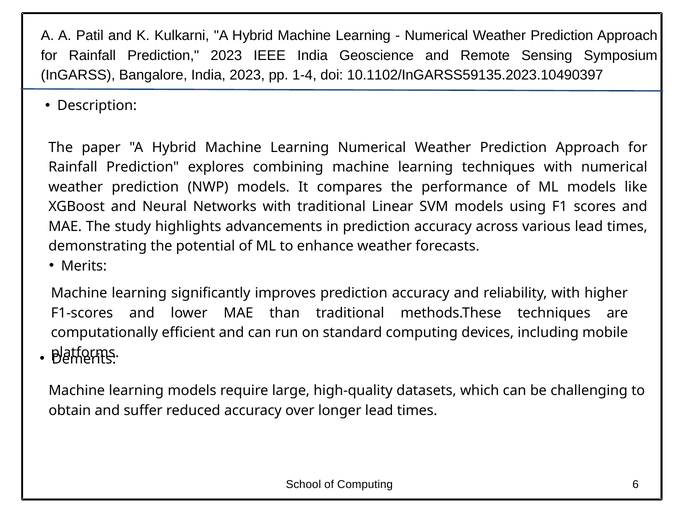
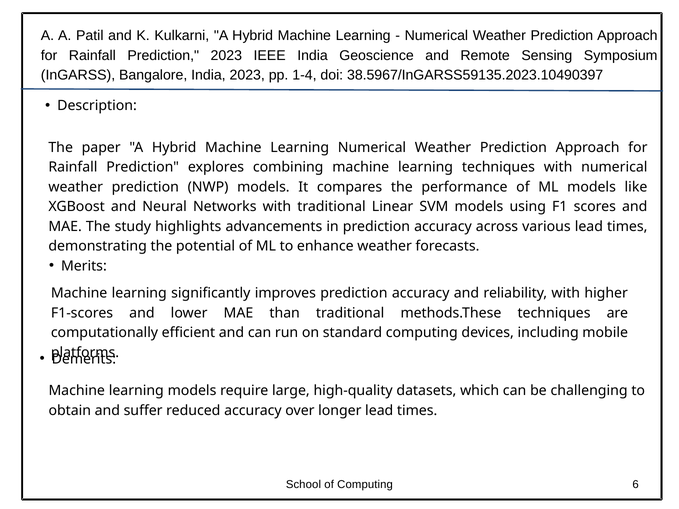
10.1102/InGARSS59135.2023.10490397: 10.1102/InGARSS59135.2023.10490397 -> 38.5967/InGARSS59135.2023.10490397 (475, 75)
